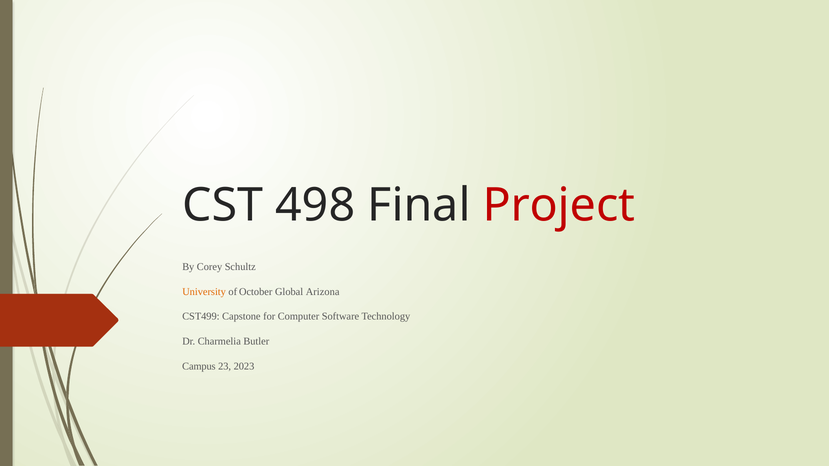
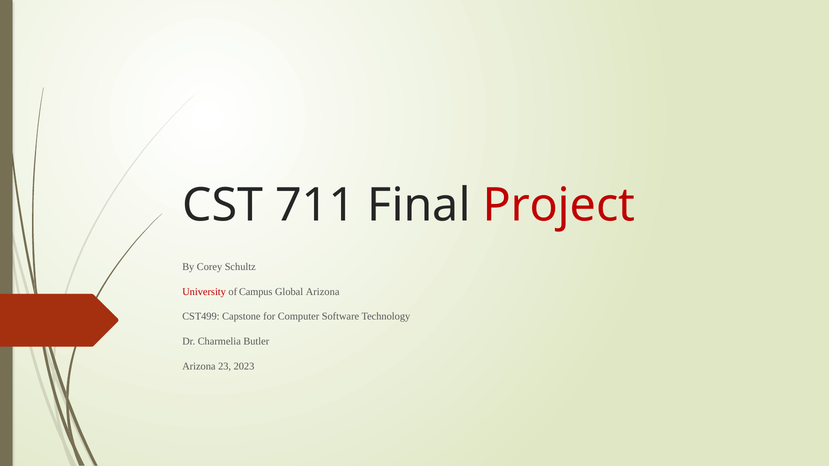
498: 498 -> 711 (315, 205)
University colour: orange -> red (204, 292)
October: October -> Campus (256, 292)
Campus: Campus -> Arizona (199, 366)
